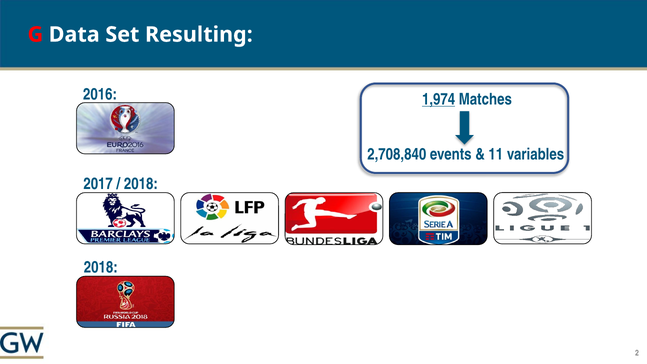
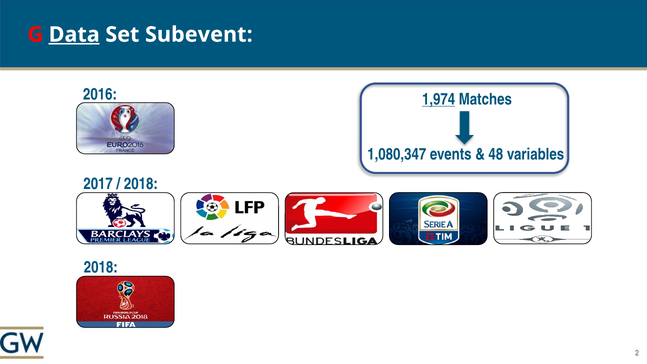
Data underline: none -> present (74, 35)
Resulting: Resulting -> Subevent (199, 35)
2,708,840: 2,708,840 -> 1,080,347 (397, 154)
11: 11 -> 48 (496, 154)
